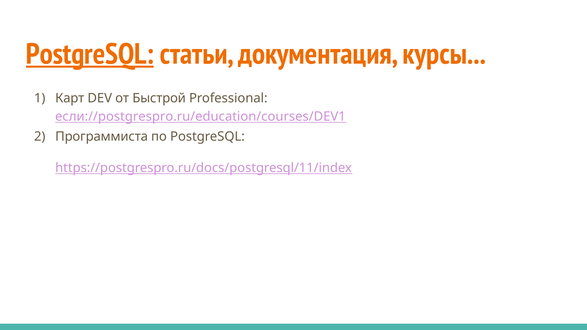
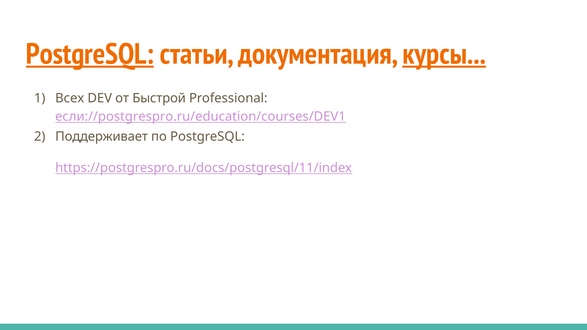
курсы underline: none -> present (444, 54)
Карт: Карт -> Всех (70, 98)
Программиста: Программиста -> Поддерживает (102, 137)
